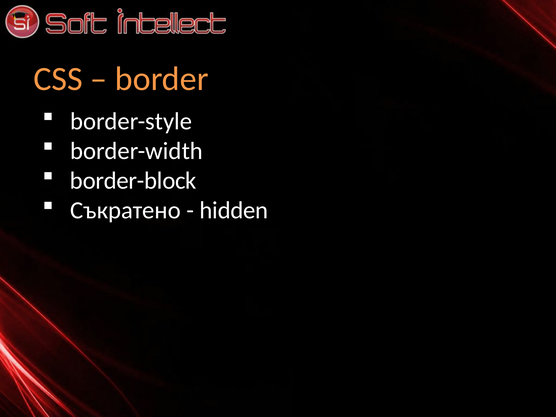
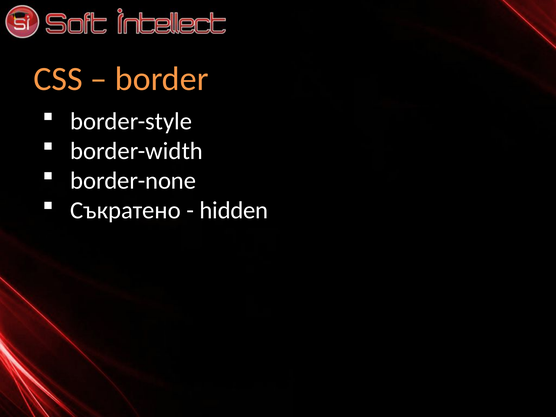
border-block: border-block -> border-none (133, 181)
